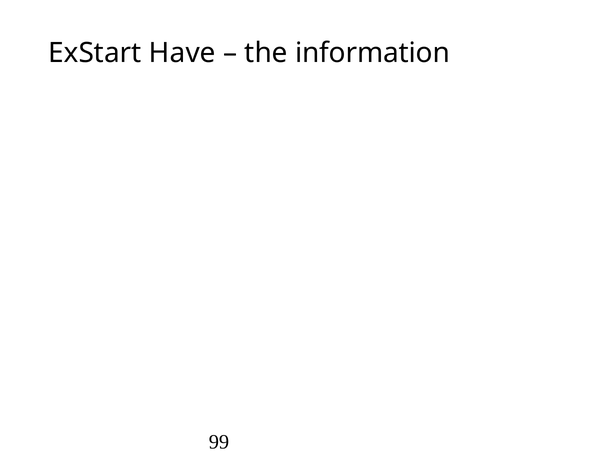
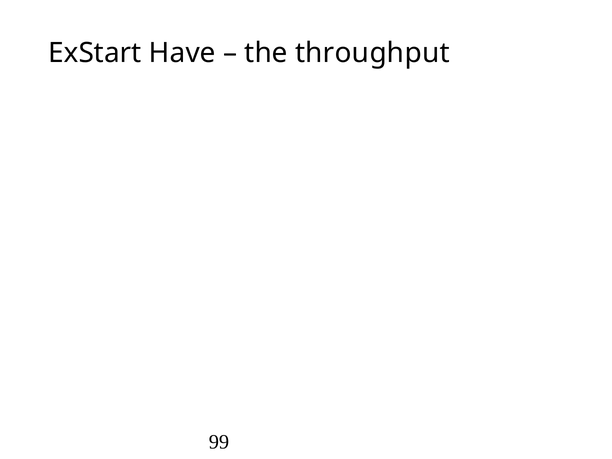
information: information -> throughput (372, 53)
